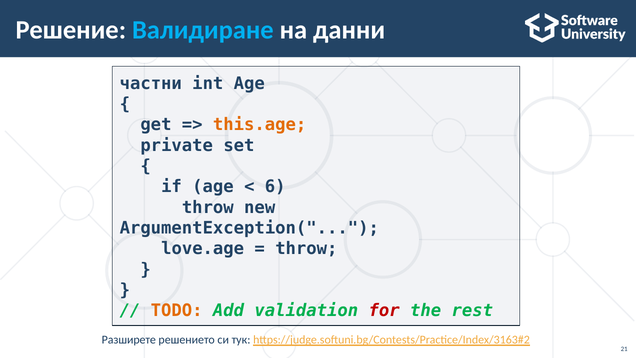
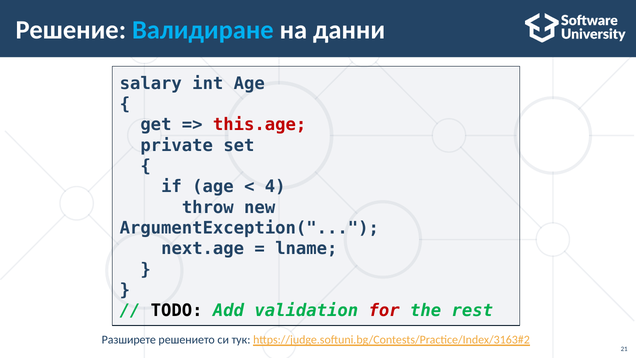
частни: частни -> salary (151, 83)
this.age colour: orange -> red (260, 125)
6: 6 -> 4 (275, 187)
love.age: love.age -> next.age (203, 249)
throw: throw -> lname (306, 249)
TODO colour: orange -> black (177, 311)
